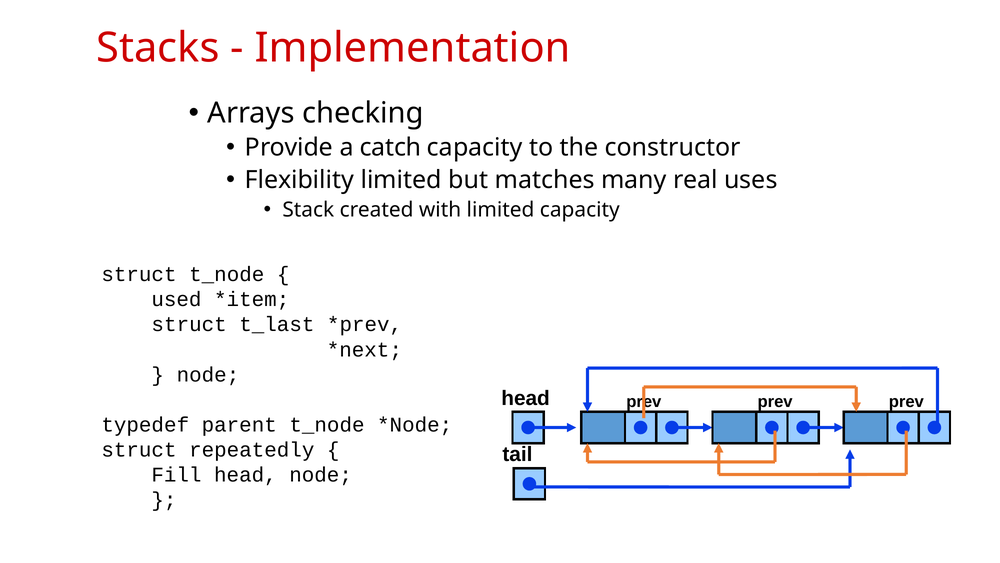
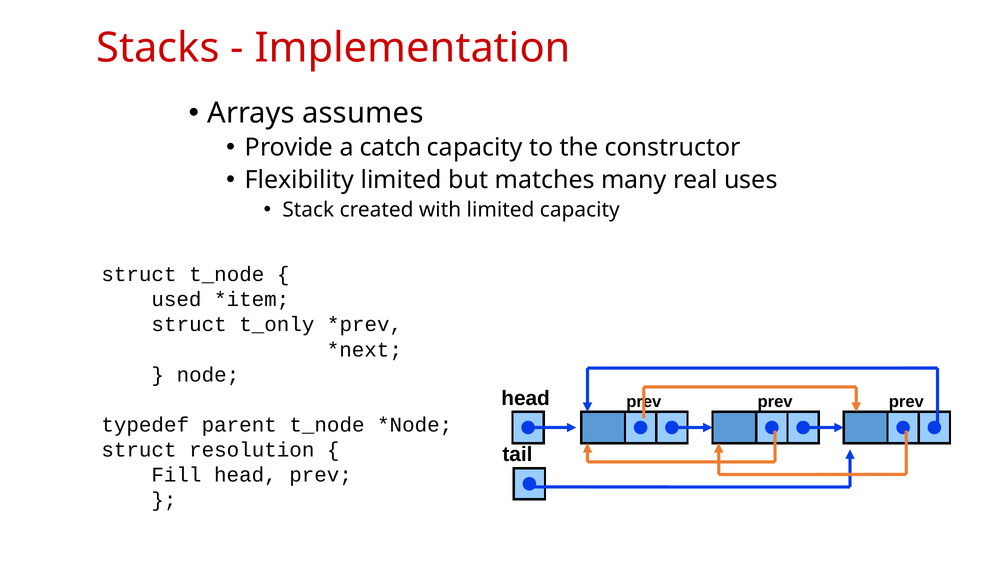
checking: checking -> assumes (363, 113)
t_last: t_last -> t_only (277, 324)
repeatedly: repeatedly -> resolution (252, 449)
head node: node -> prev (321, 474)
